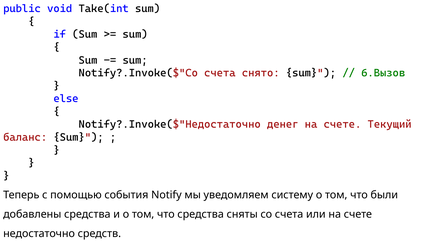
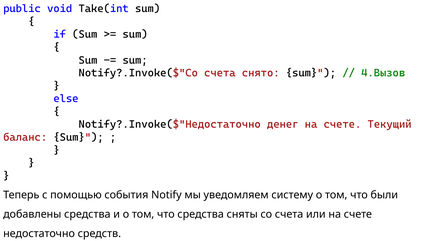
6.Вызов: 6.Вызов -> 4.Вызов (383, 73)
